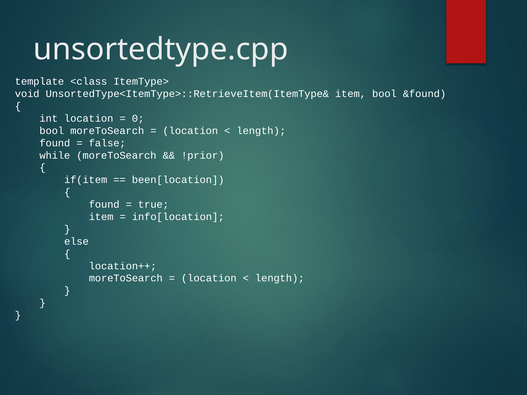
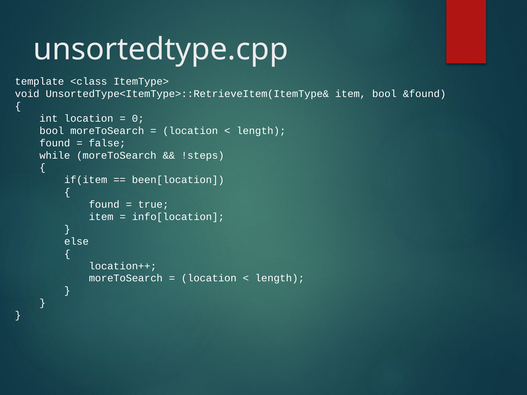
!prior: !prior -> !steps (203, 155)
